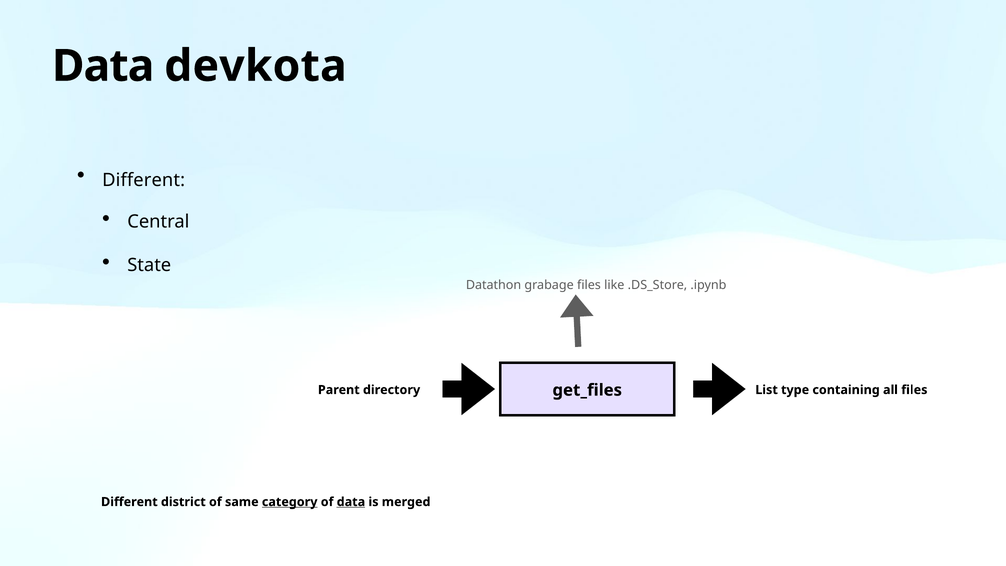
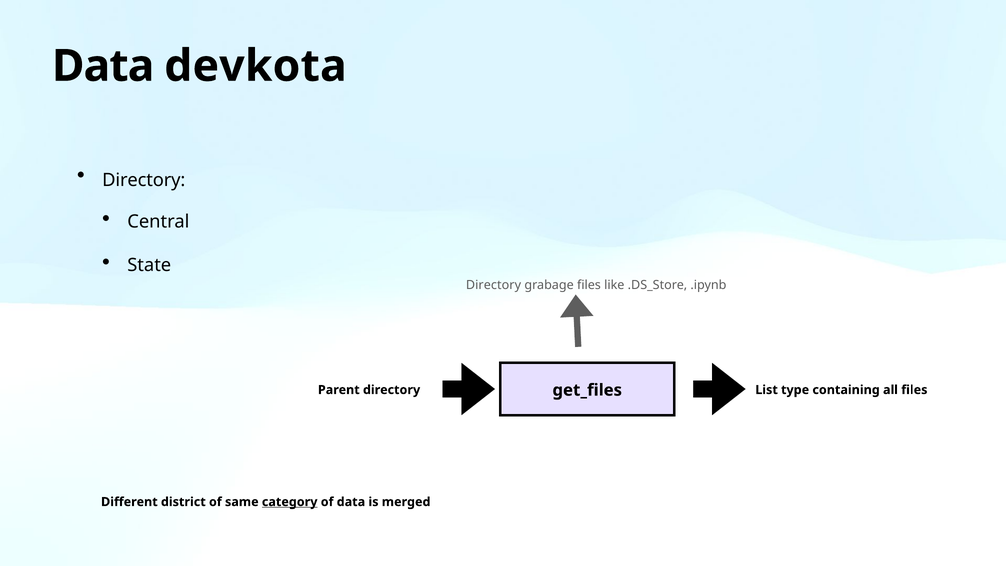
Different: Different -> Directory (144, 180)
Datathon: Datathon -> Directory (493, 285)
data underline: present -> none (351, 502)
